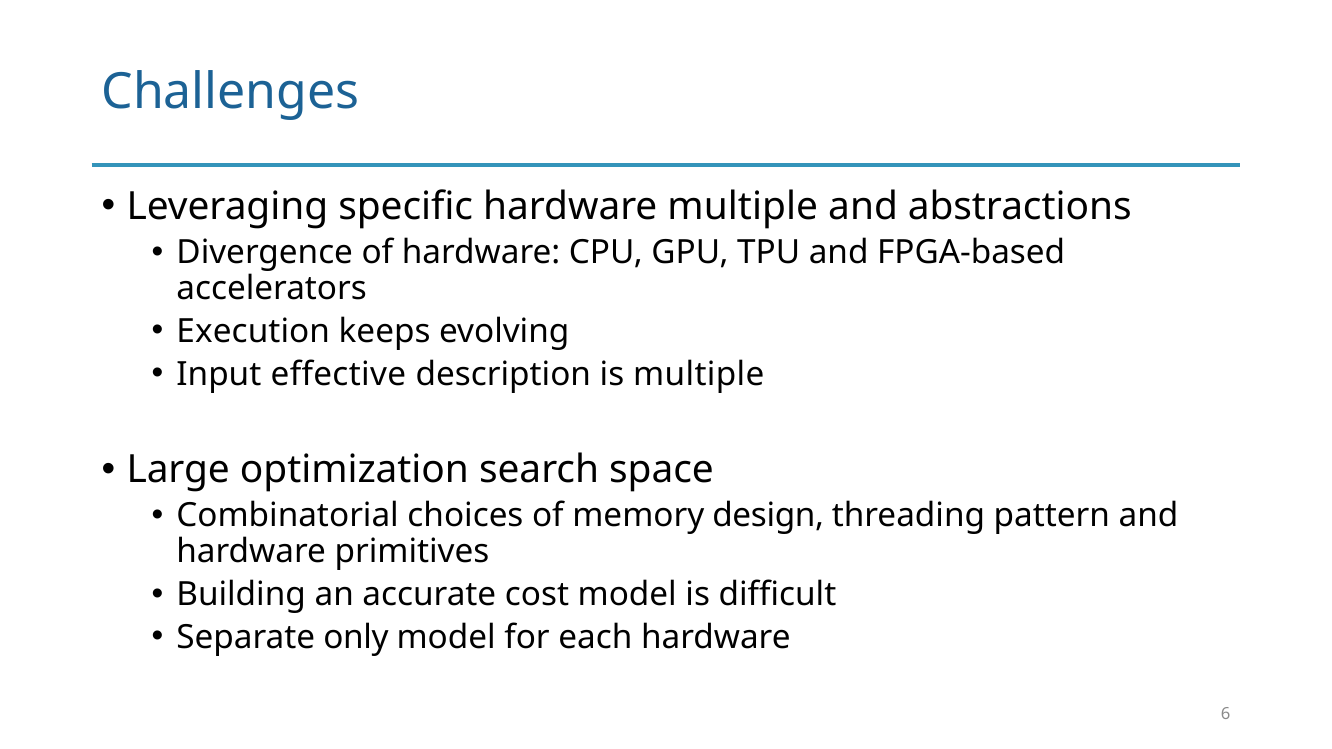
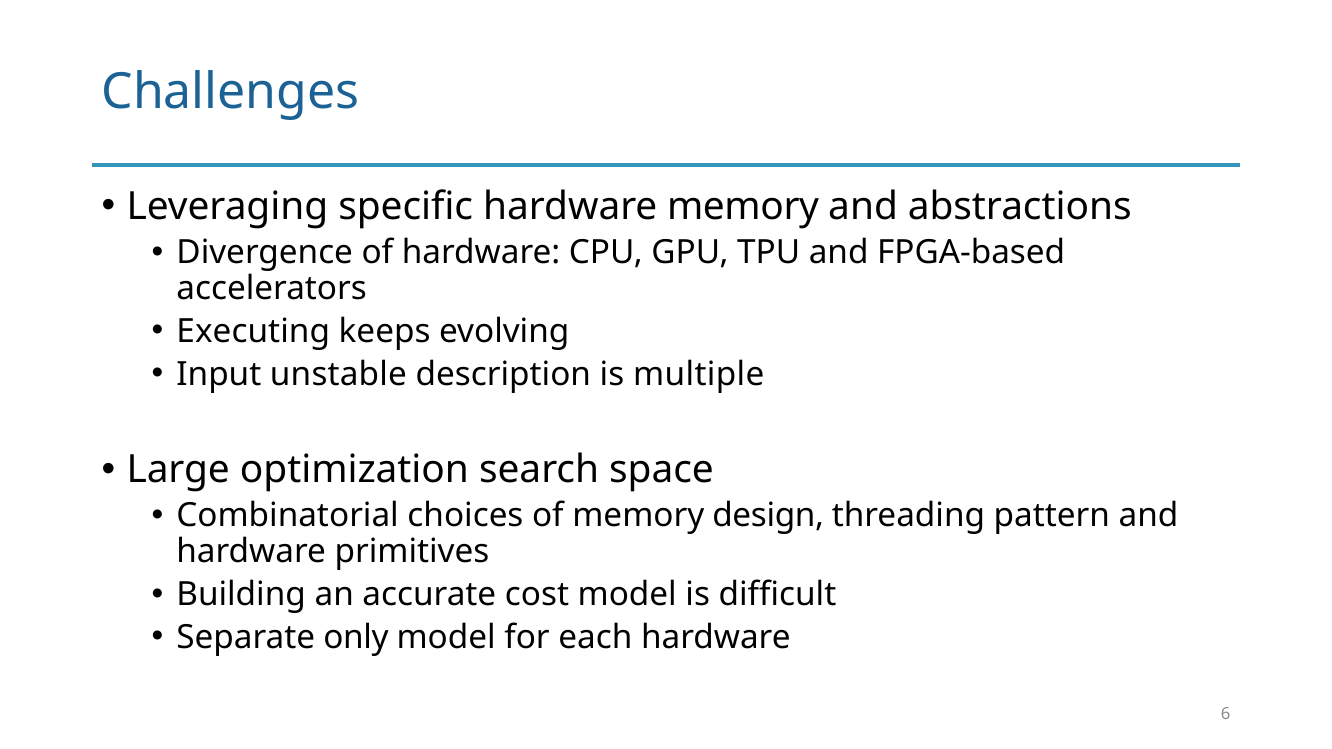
hardware multiple: multiple -> memory (743, 207)
Execution: Execution -> Executing (253, 331)
effective: effective -> unstable (338, 374)
